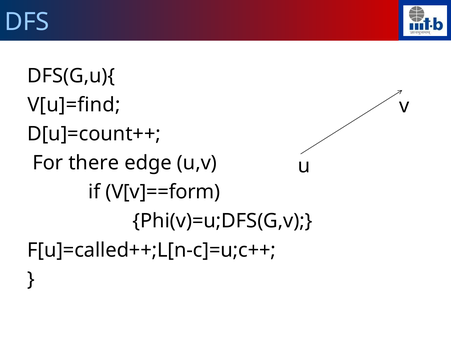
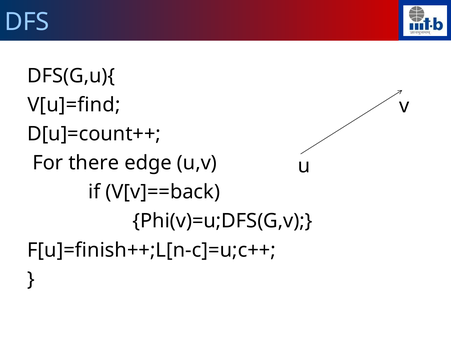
V[v]==form: V[v]==form -> V[v]==back (163, 192)
F[u]=called++;L[n-c]=u;c++: F[u]=called++;L[n-c]=u;c++ -> F[u]=finish++;L[n-c]=u;c++ (151, 250)
